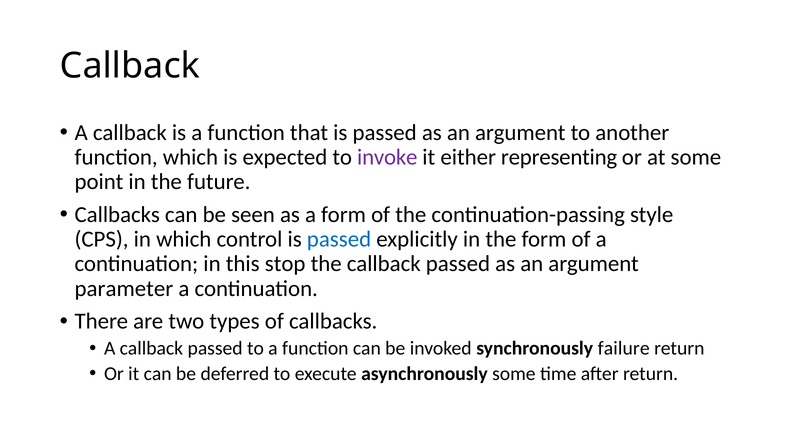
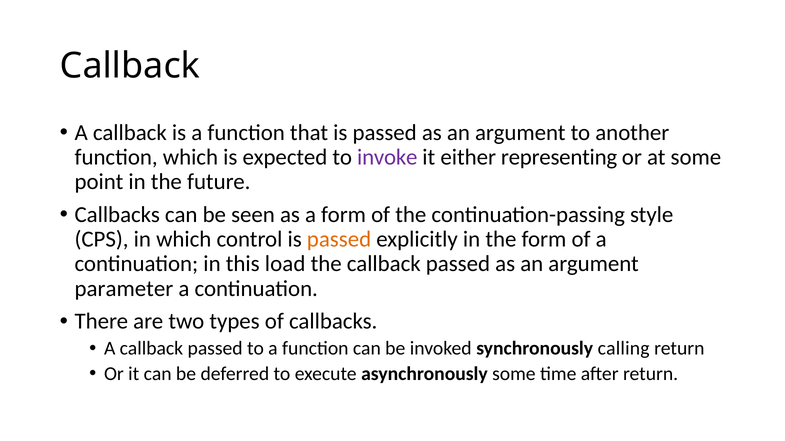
passed colour: blue -> orange (339, 240)
stop: stop -> load (285, 264)
failure: failure -> calling (624, 349)
